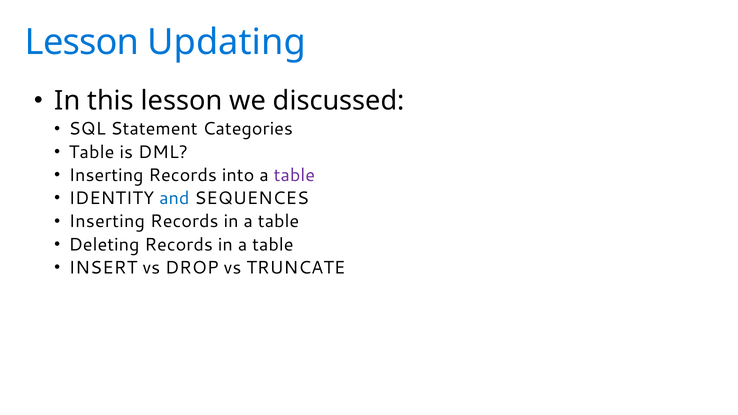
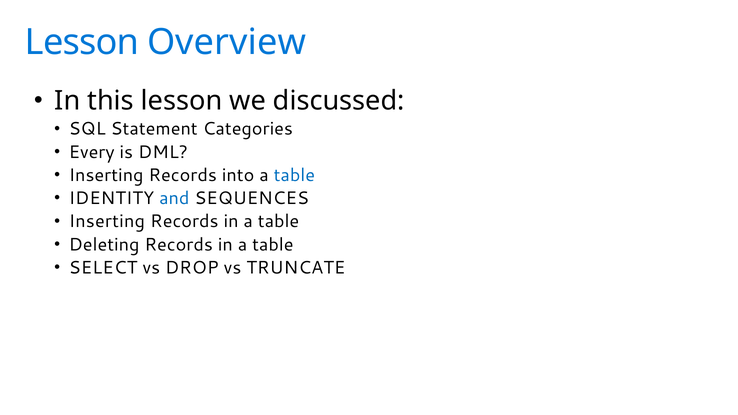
Updating: Updating -> Overview (227, 42)
Table: Table -> Every (92, 152)
table colour: purple -> blue (294, 175)
INSERT: INSERT -> SELECT (103, 268)
